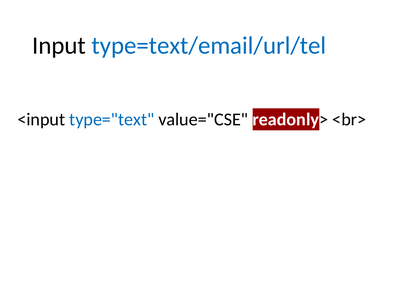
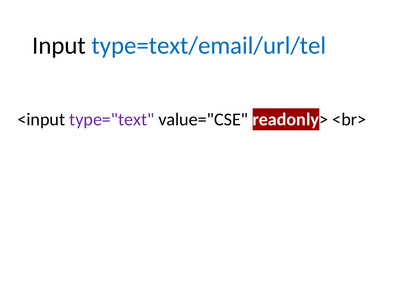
type="text colour: blue -> purple (112, 120)
